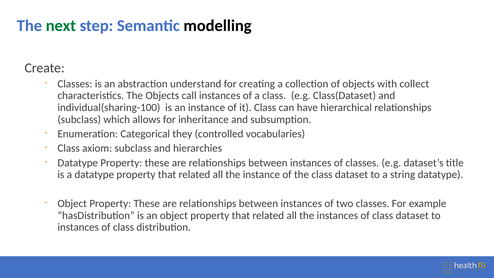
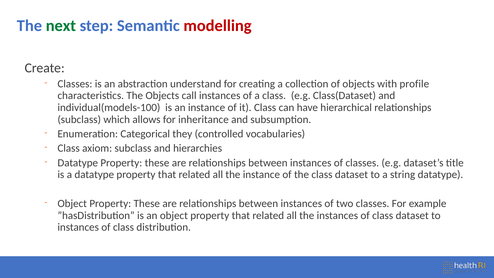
modelling colour: black -> red (218, 26)
collect: collect -> profile (414, 84)
individual(sharing-100: individual(sharing-100 -> individual(models-100 (109, 108)
